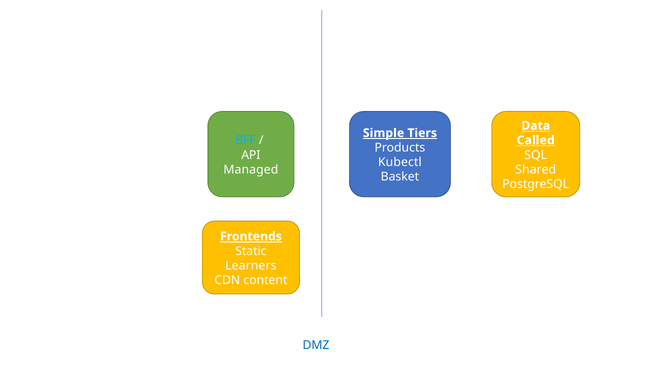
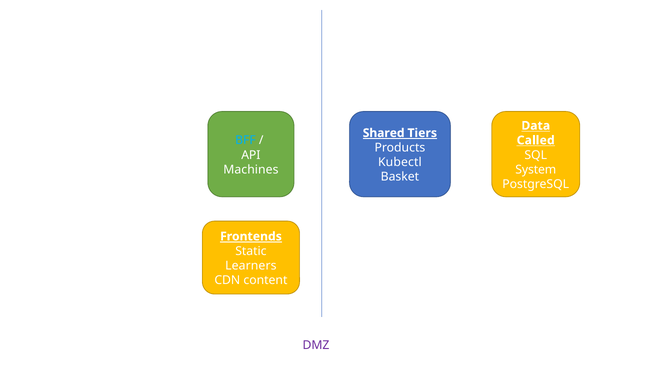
Simple: Simple -> Shared (384, 133)
Managed: Managed -> Machines (251, 170)
Shared: Shared -> System (536, 170)
DMZ colour: blue -> purple (316, 346)
